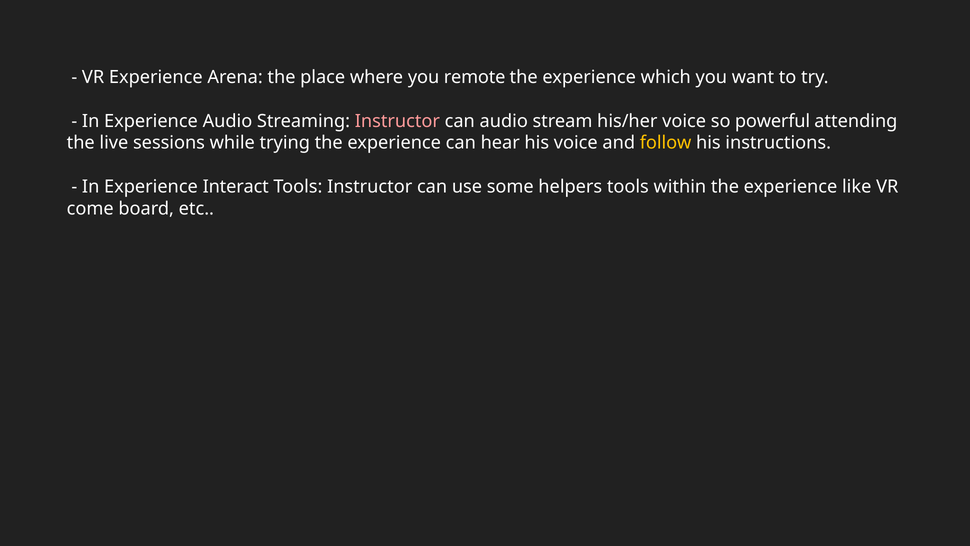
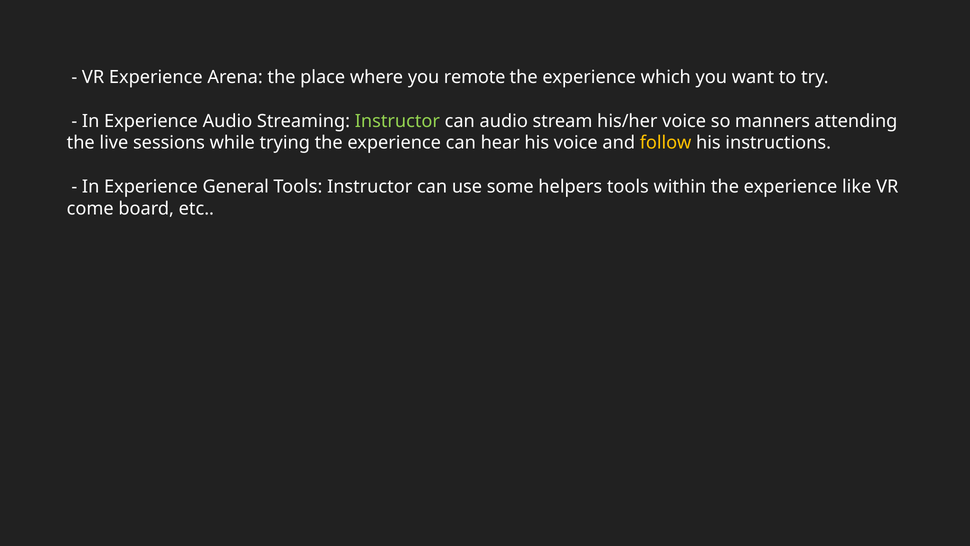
Instructor colour: pink -> light green (397, 121)
powerful: powerful -> manners (773, 121)
Interact: Interact -> General (236, 187)
